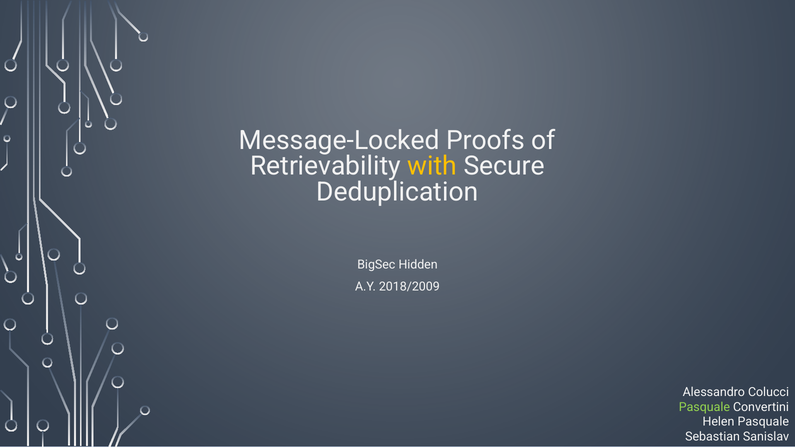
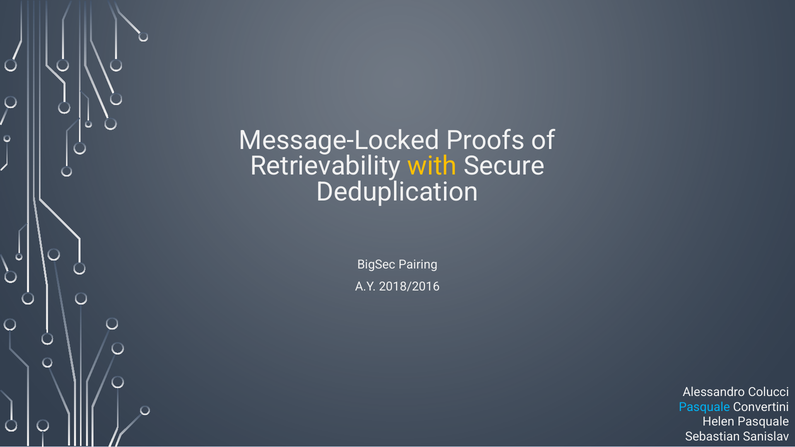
Hidden: Hidden -> Pairing (418, 265)
2018/2009: 2018/2009 -> 2018/2016 (409, 287)
Pasquale colour: light green -> light blue (704, 407)
